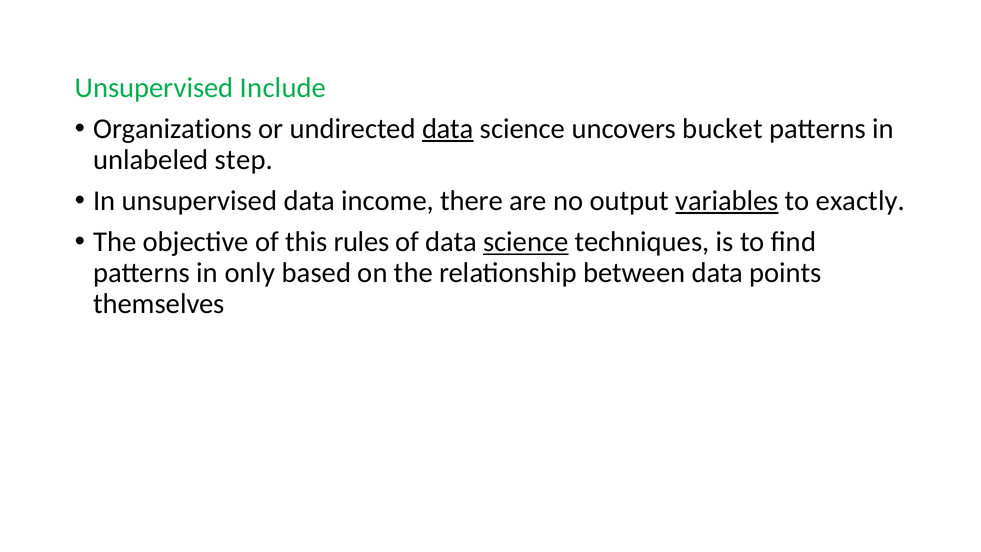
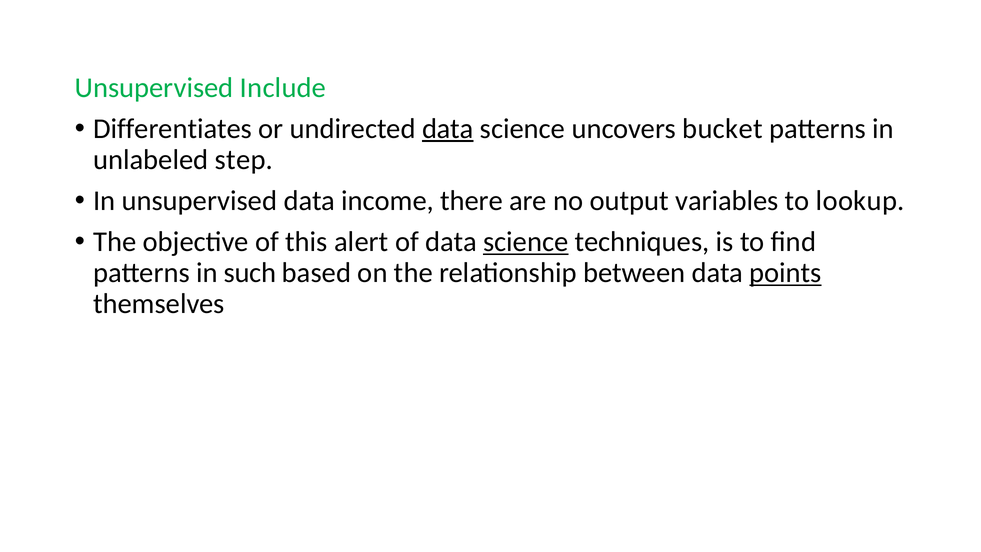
Organizations: Organizations -> Differentiates (173, 129)
variables underline: present -> none (727, 201)
exactly: exactly -> lookup (860, 201)
rules: rules -> alert (361, 242)
only: only -> such (250, 273)
points underline: none -> present (786, 273)
